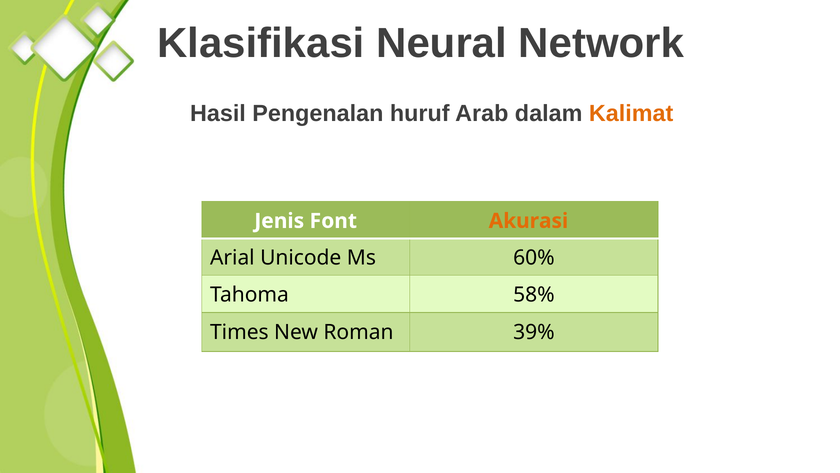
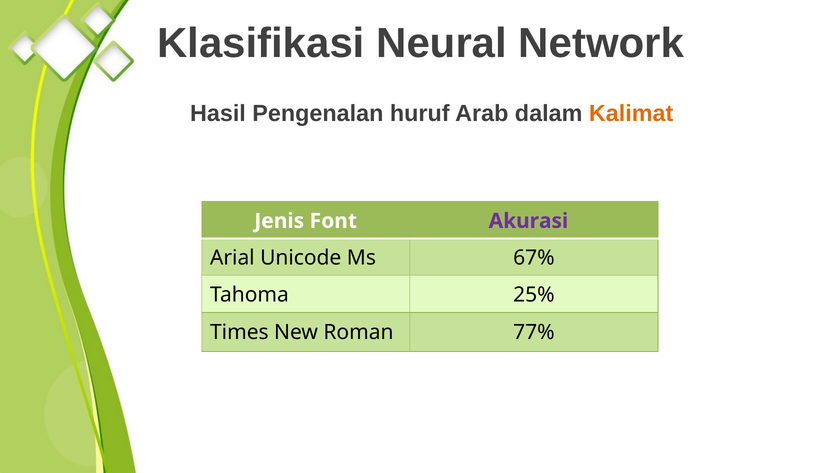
Akurasi colour: orange -> purple (528, 221)
60%: 60% -> 67% (534, 258)
58%: 58% -> 25% (534, 295)
39%: 39% -> 77% (534, 332)
